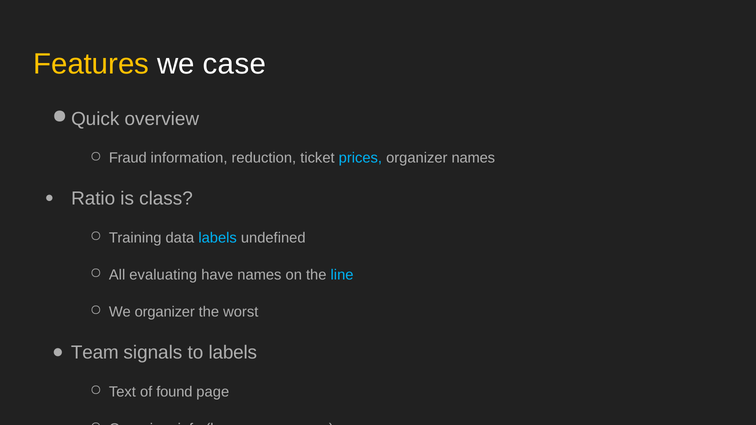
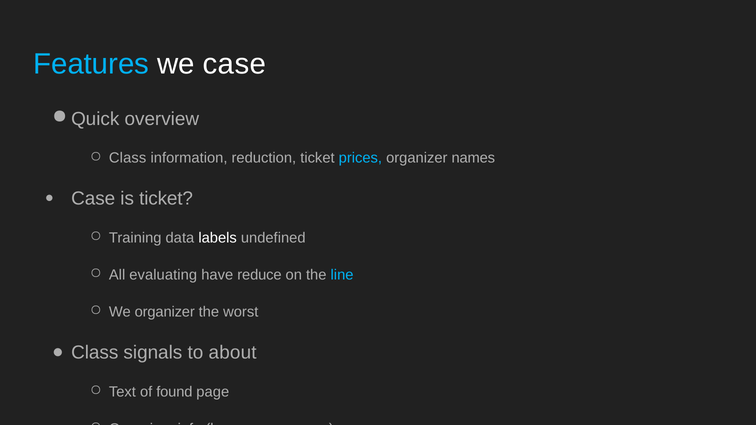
Features colour: yellow -> light blue (91, 64)
Fraud: Fraud -> Class (128, 158)
Ratio: Ratio -> Case (93, 199)
is class: class -> ticket (166, 199)
labels colour: light blue -> white (218, 238)
have names: names -> reduce (259, 275)
Team: Team -> Class (95, 353)
to labels: labels -> about (233, 353)
